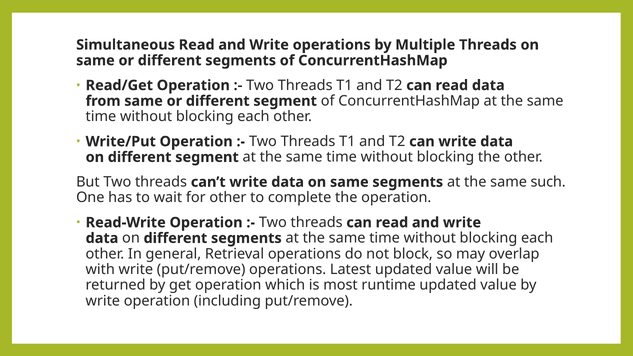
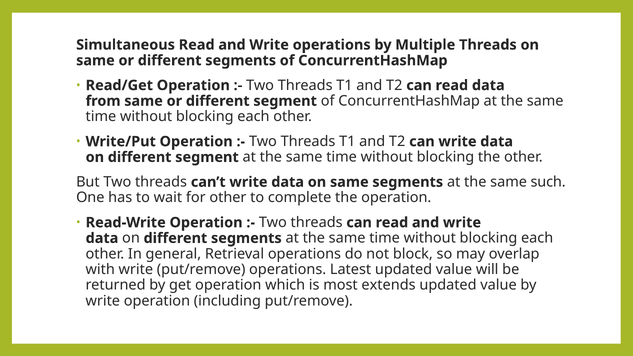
runtime: runtime -> extends (389, 285)
